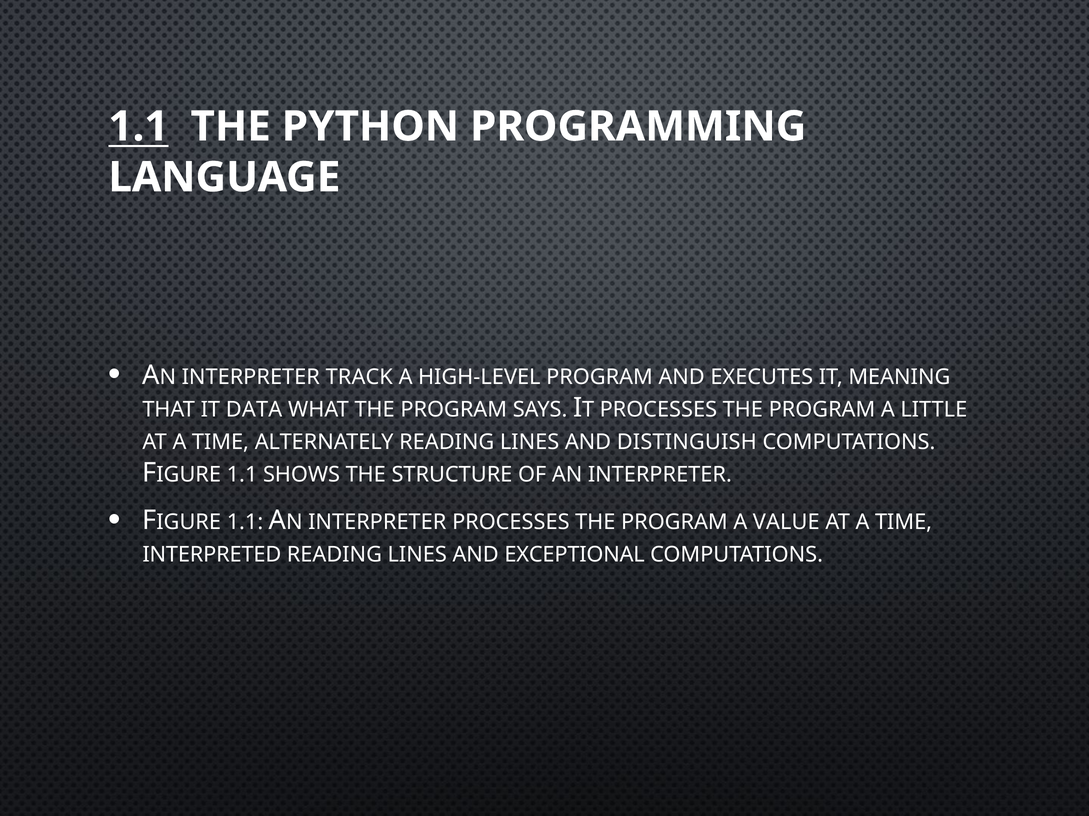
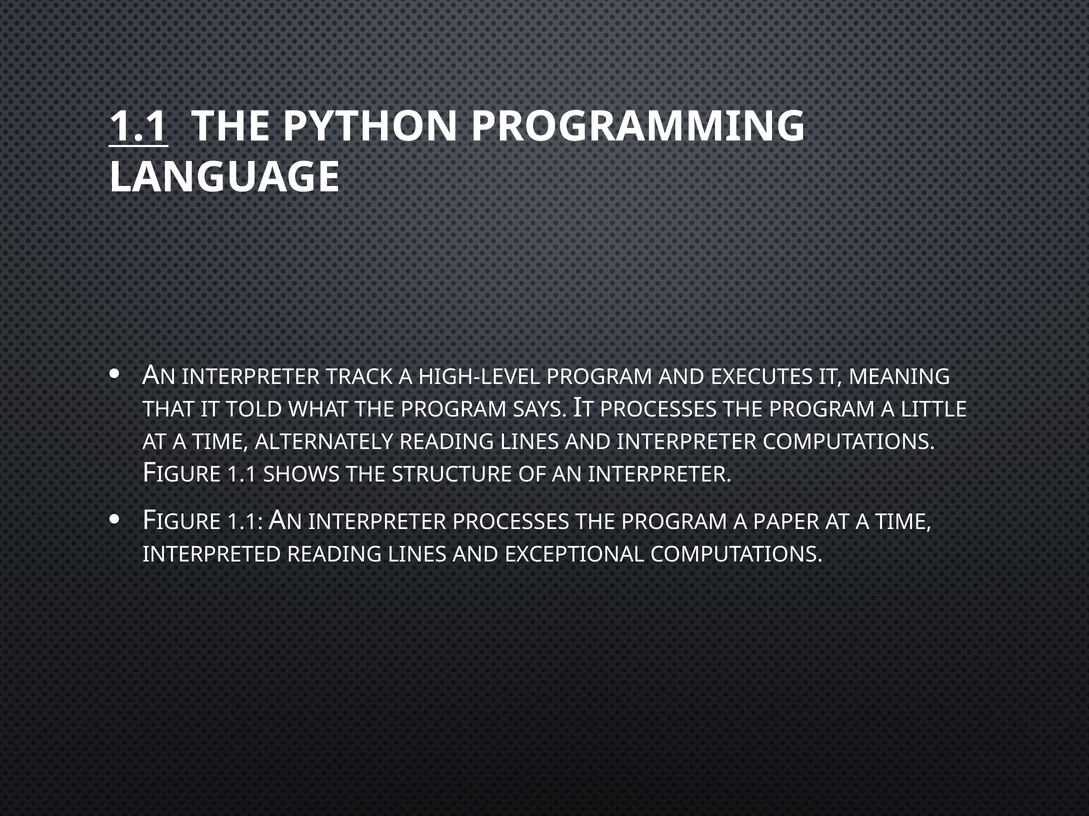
DATA: DATA -> TOLD (254, 410)
AND DISTINGUISH: DISTINGUISH -> INTERPRETER (687, 443)
VALUE: VALUE -> PAPER (786, 522)
